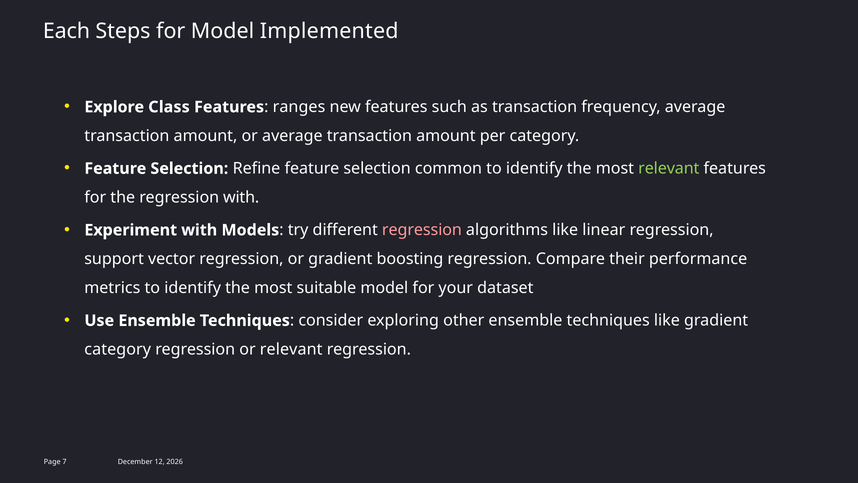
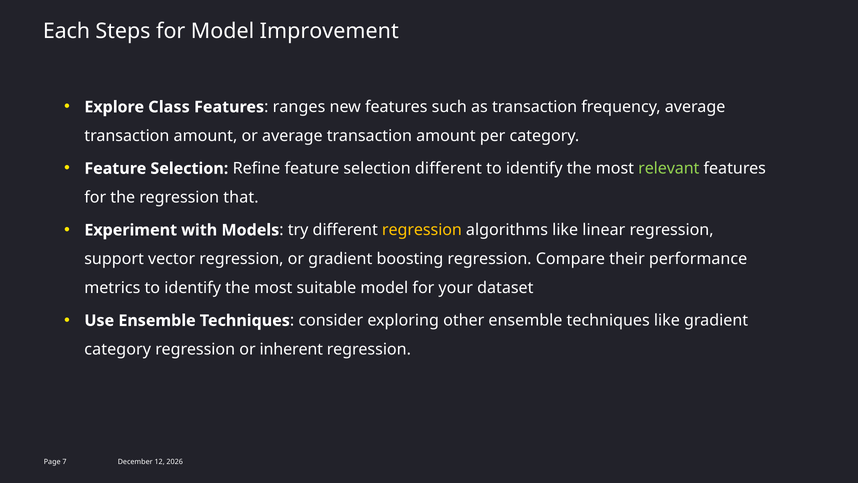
Implemented: Implemented -> Improvement (329, 31)
selection common: common -> different (448, 168)
regression with: with -> that (241, 197)
regression colour: pink -> yellow (422, 230)
or relevant: relevant -> inherent (291, 349)
